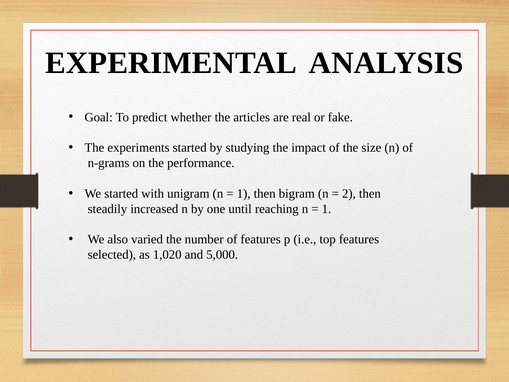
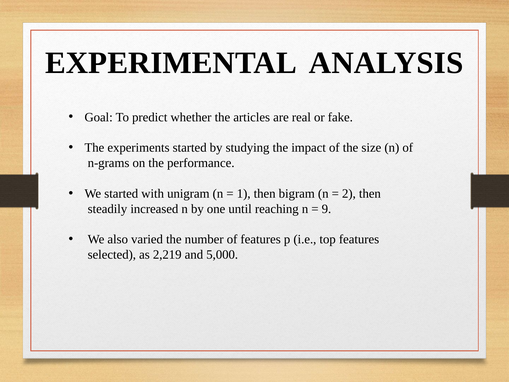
1: 1 -> 9 (326, 209)
1,020: 1,020 -> 2,219 (167, 254)
